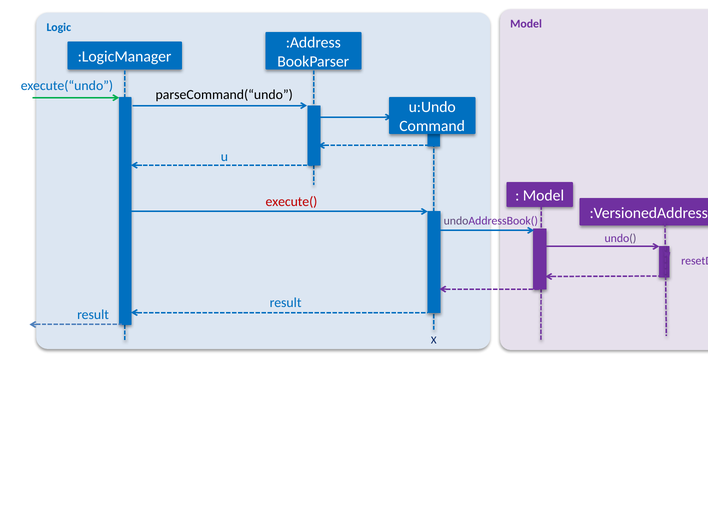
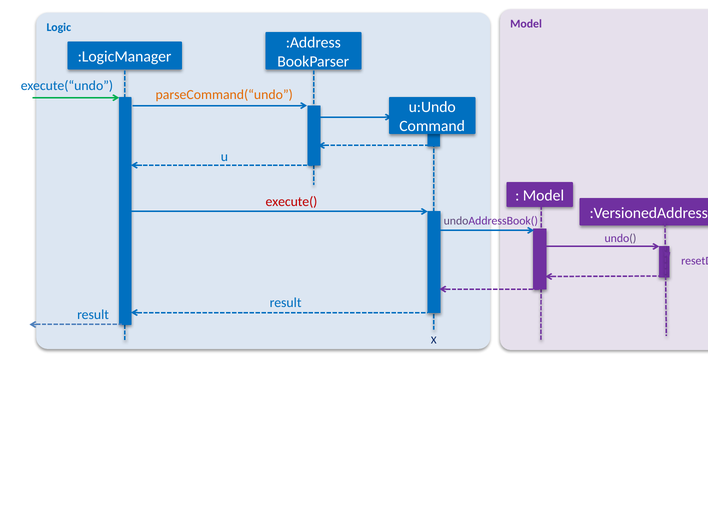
parseCommand(“undo colour: black -> orange (224, 95)
